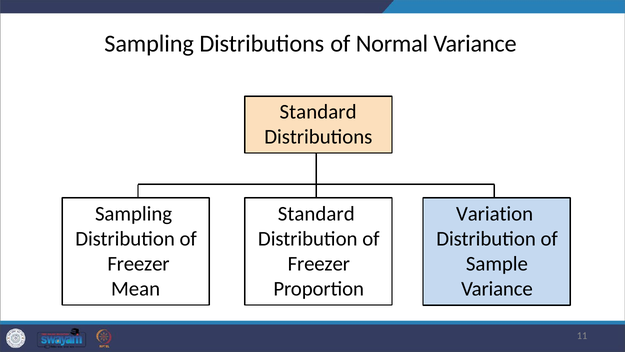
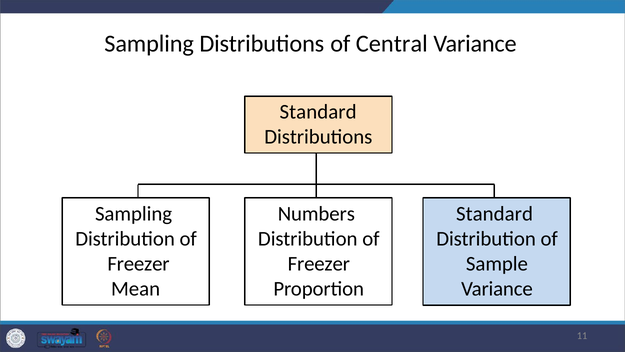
Normal: Normal -> Central (392, 43)
Standard: Standard -> Numbers (316, 213)
Variation: Variation -> Standard (494, 213)
